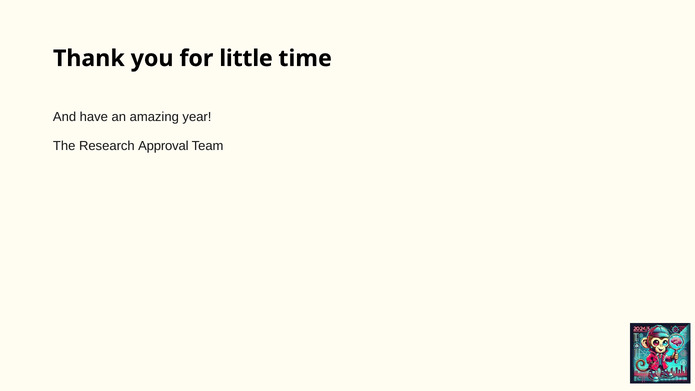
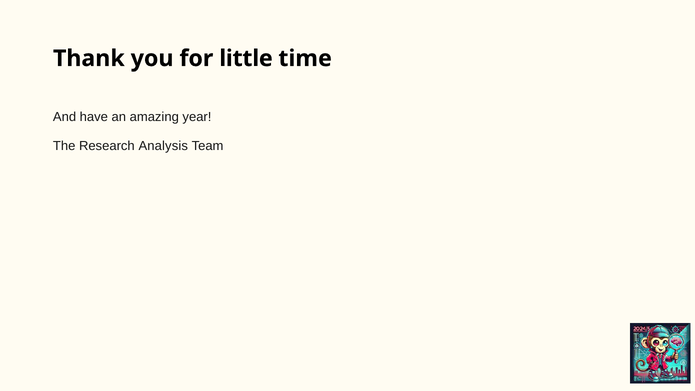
Approval: Approval -> Analysis (163, 146)
